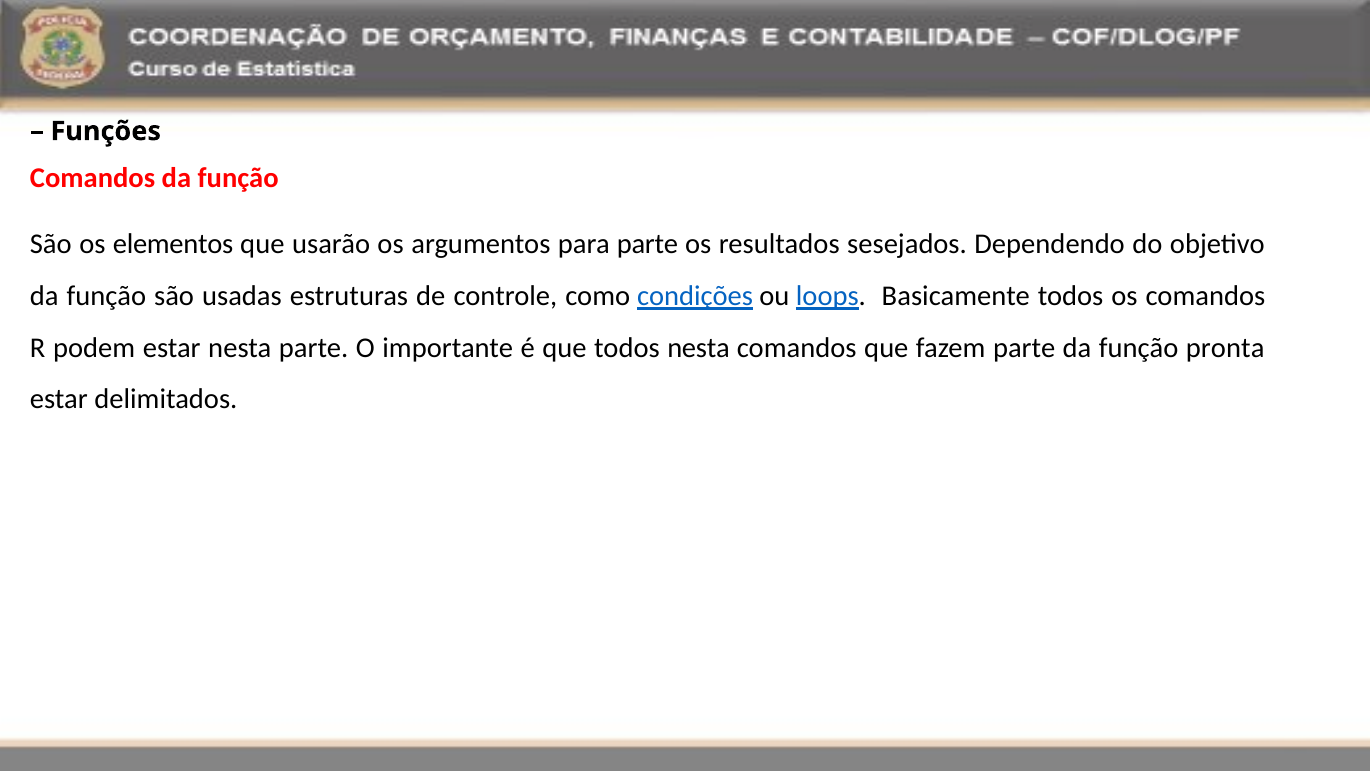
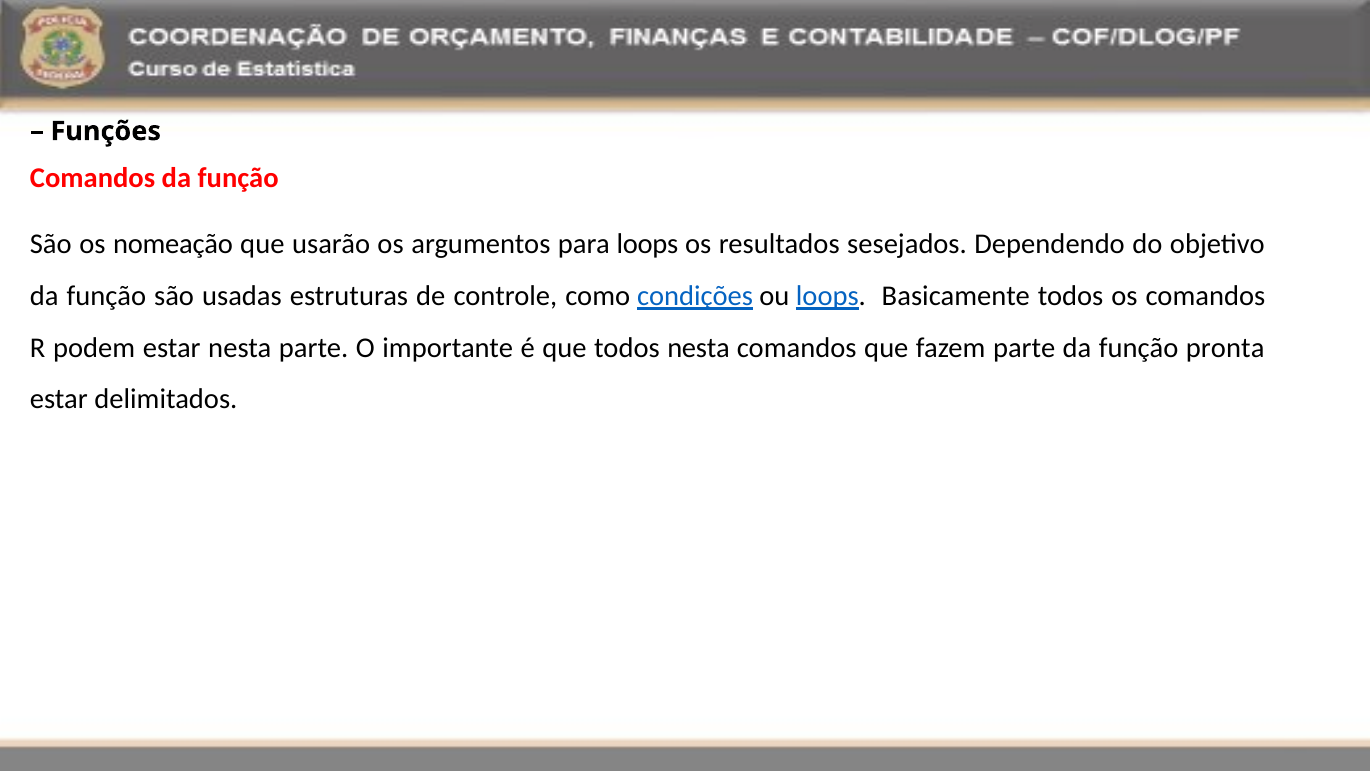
elementos: elementos -> nomeação (173, 244)
para parte: parte -> loops (647, 244)
